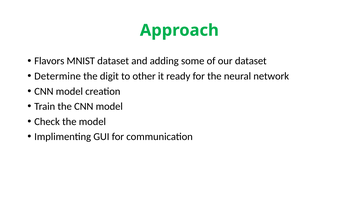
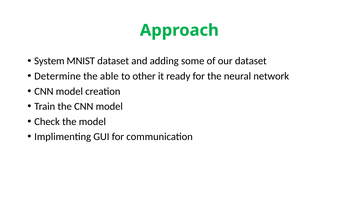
Flavors: Flavors -> System (49, 61)
digit: digit -> able (109, 76)
